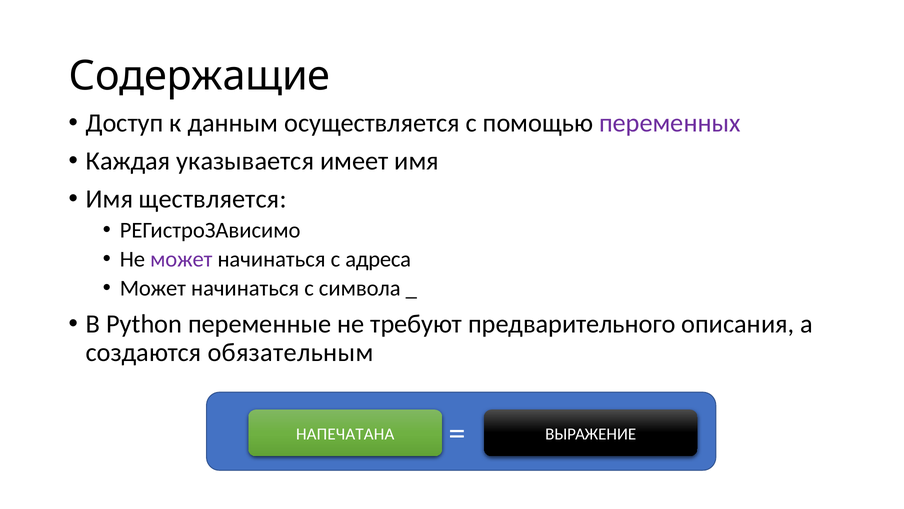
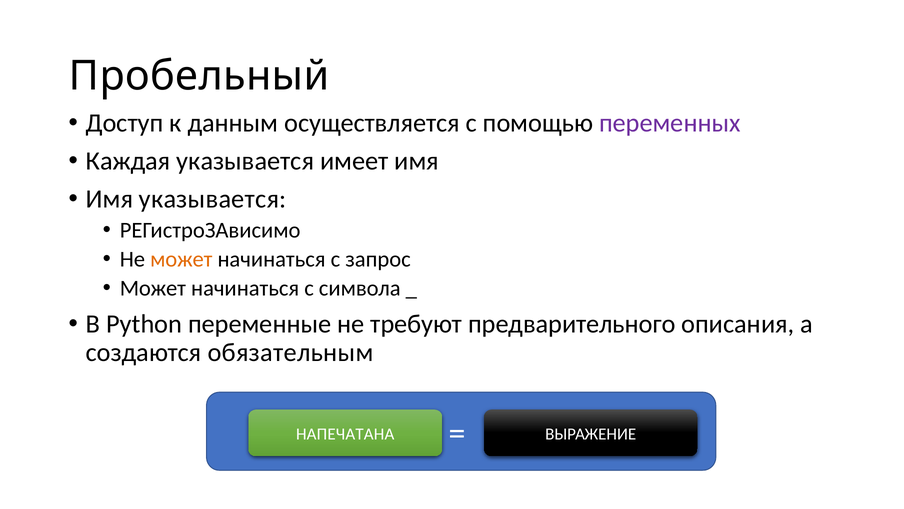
Содержащие: Содержащие -> Пробельный (199, 76)
Имя ществляется: ществляется -> указывается (213, 199)
может colour: purple -> orange (181, 259)
адреса: адреса -> запрос (378, 259)
